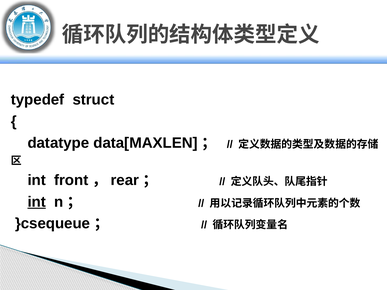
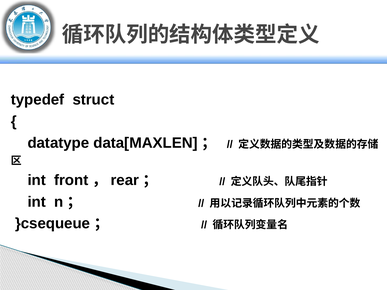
int underline: present -> none (37, 202)
